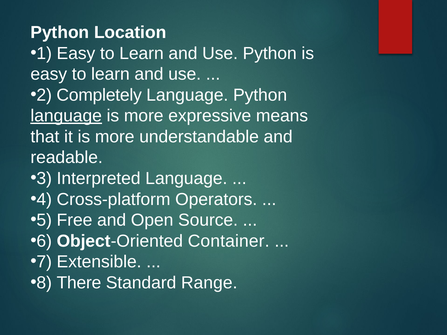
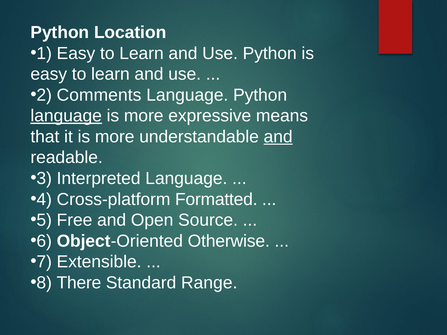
Completely: Completely -> Comments (99, 95)
and underline: none -> present (278, 137)
Operators: Operators -> Formatted (216, 199)
Container: Container -> Otherwise (229, 241)
